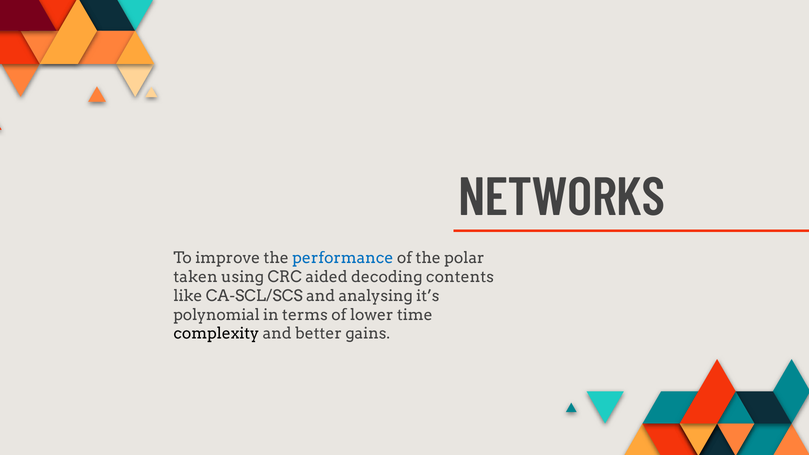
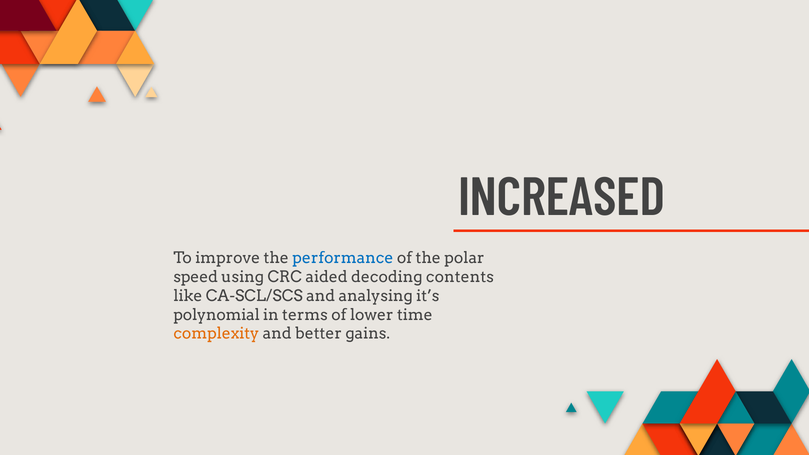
NETWORKS: NETWORKS -> INCREASED (561, 197)
taken: taken -> speed (196, 277)
complexity colour: black -> orange (216, 334)
